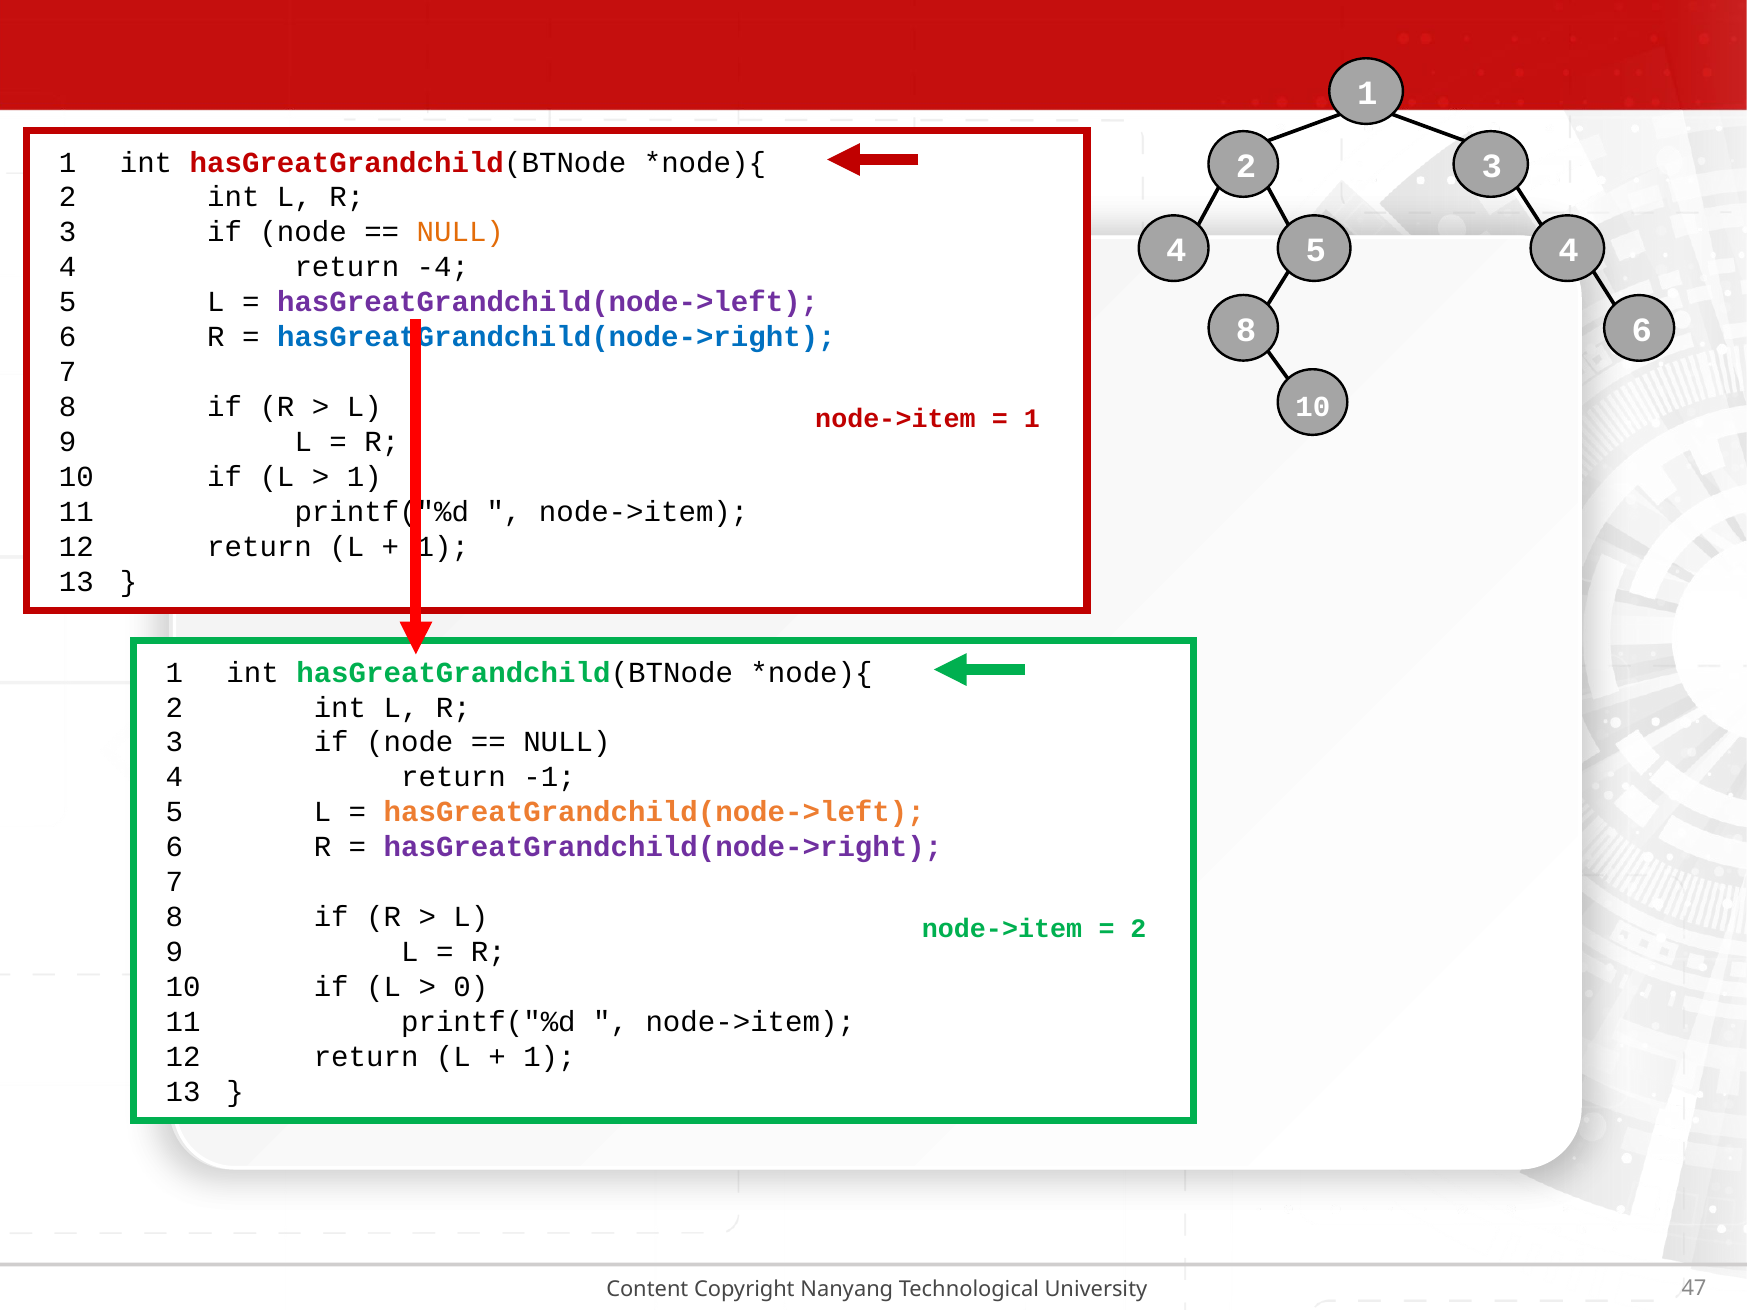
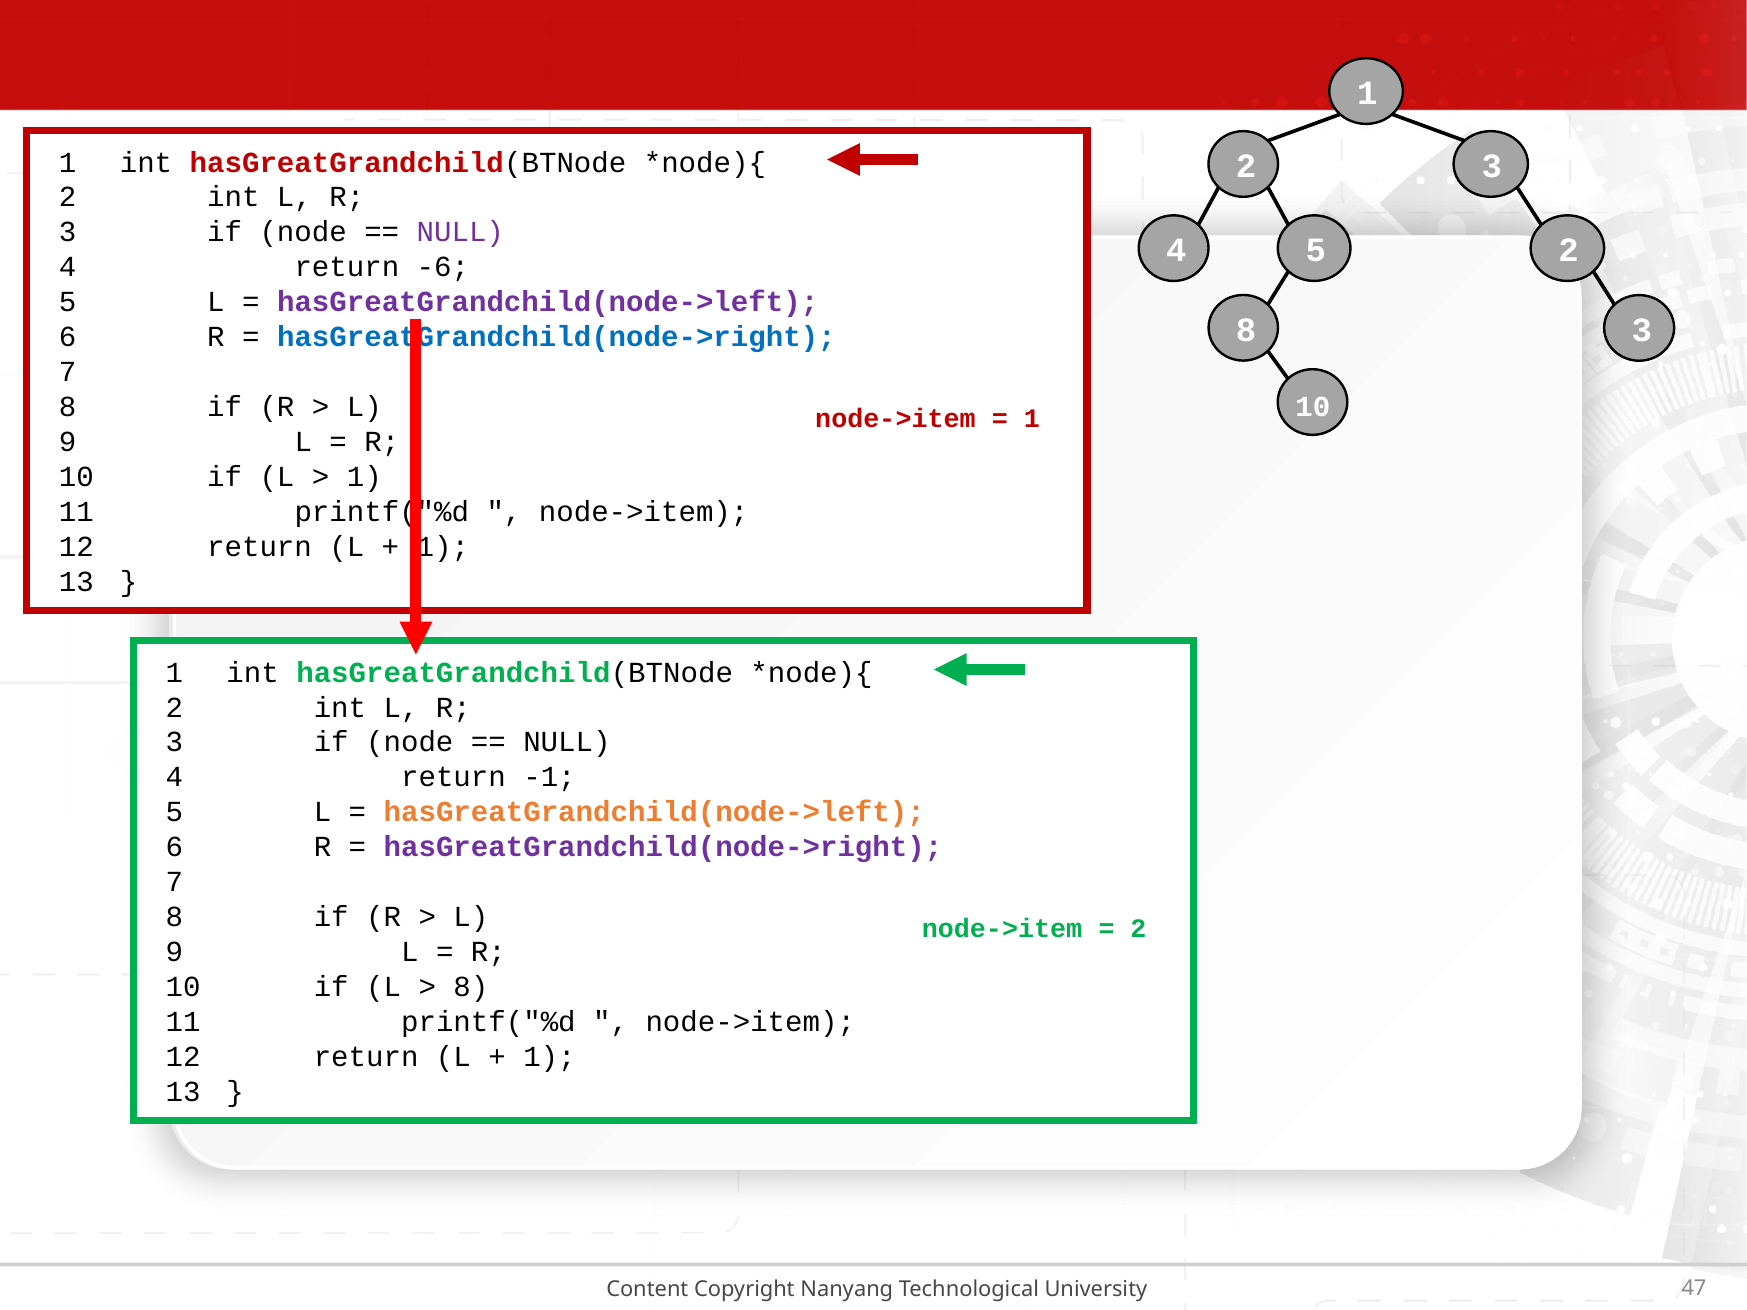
NULL colour: orange -> purple (460, 232)
4 4: 4 -> 2 (1569, 250)
-4: -4 -> -6 (443, 267)
8 6: 6 -> 3 (1642, 330)
0: 0 -> 8 (471, 987)
